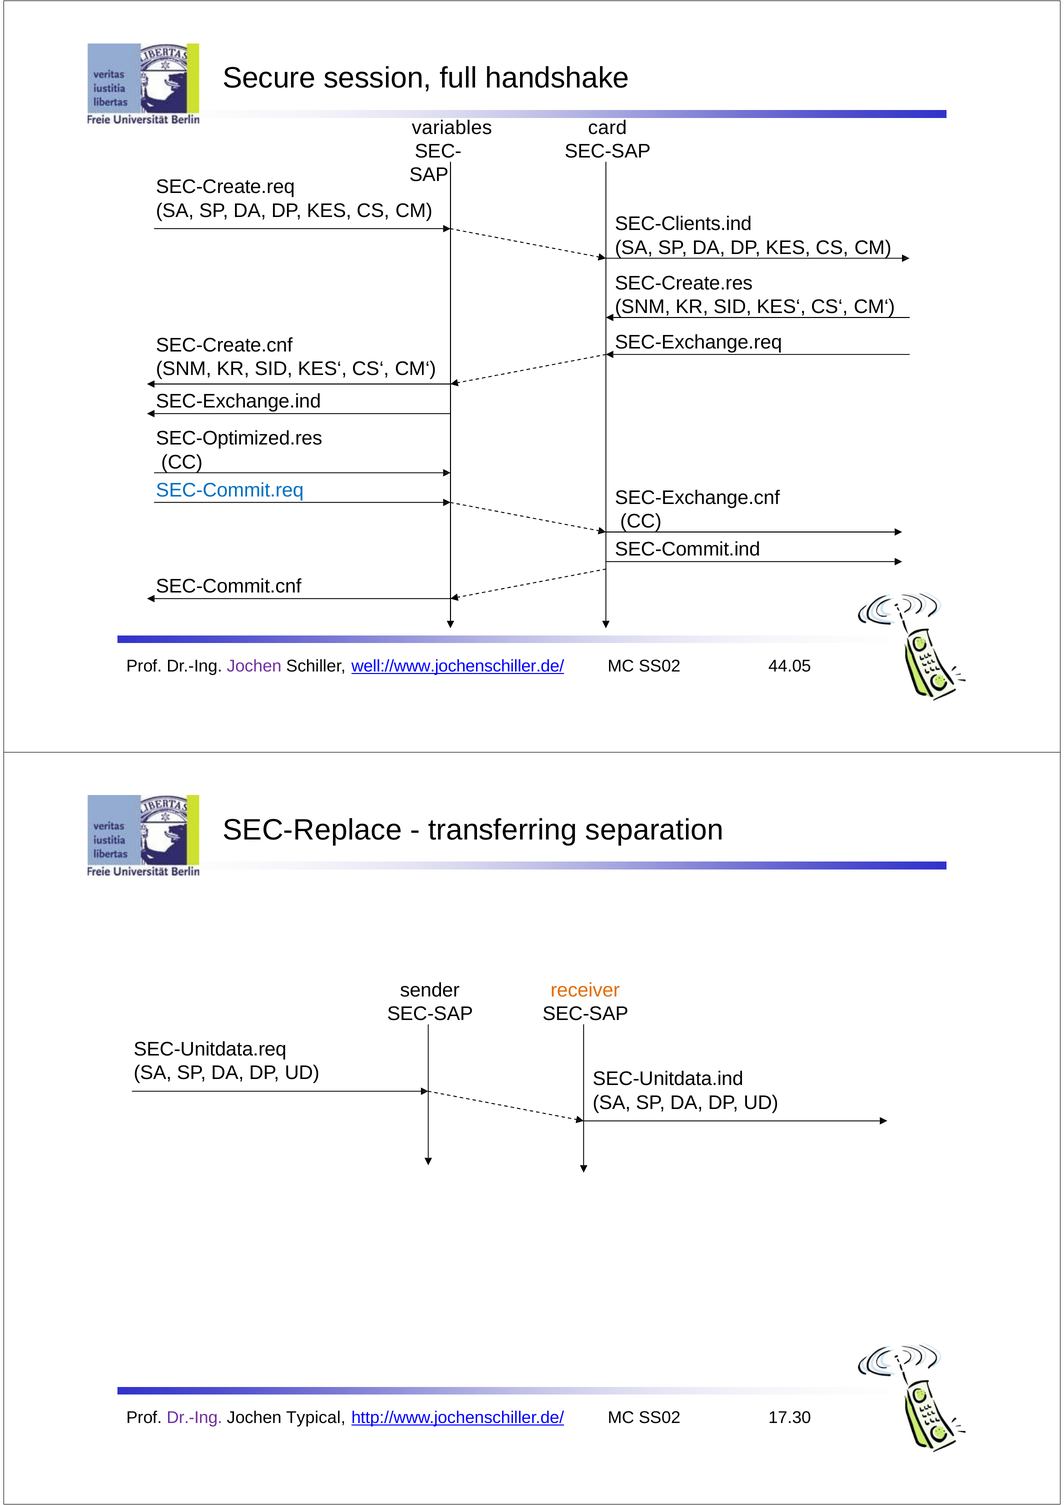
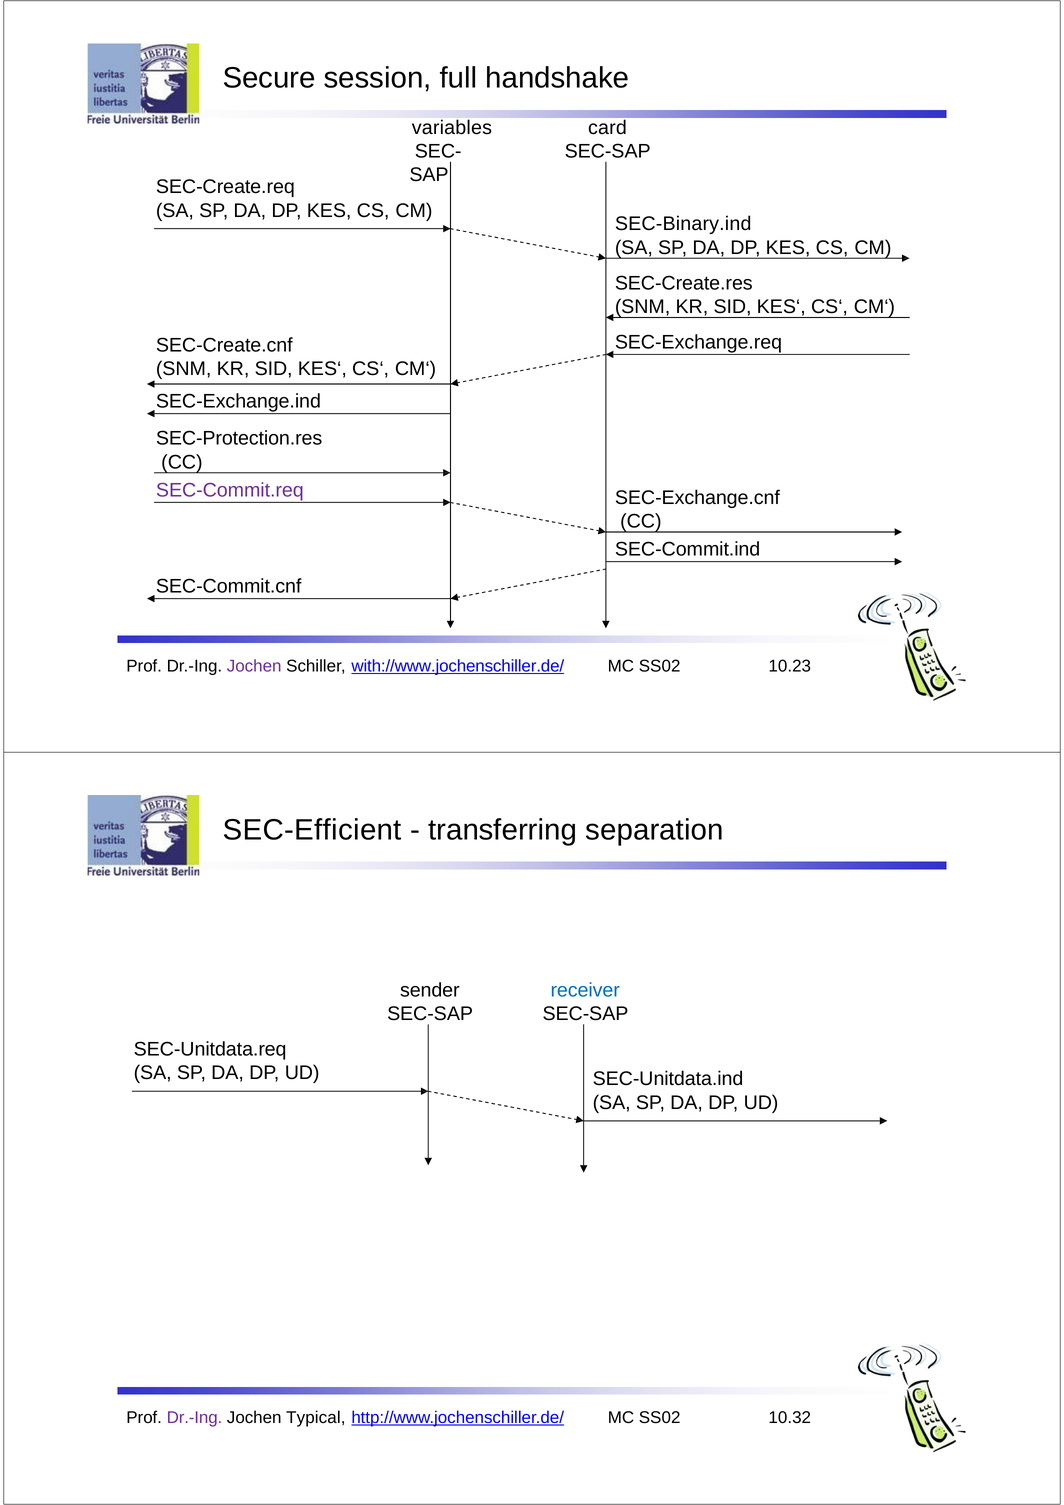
SEC-Clients.ind: SEC-Clients.ind -> SEC-Binary.ind (683, 224)
SEC-Optimized.res: SEC-Optimized.res -> SEC-Protection.res (239, 439)
SEC-Commit.req colour: blue -> purple (230, 490)
well://www.jochenschiller.de/: well://www.jochenschiller.de/ -> with://www.jochenschiller.de/ (458, 666)
44.05: 44.05 -> 10.23 (790, 666)
SEC-Replace: SEC-Replace -> SEC-Efficient (312, 830)
receiver colour: orange -> blue (585, 991)
17.30: 17.30 -> 10.32 (790, 1418)
